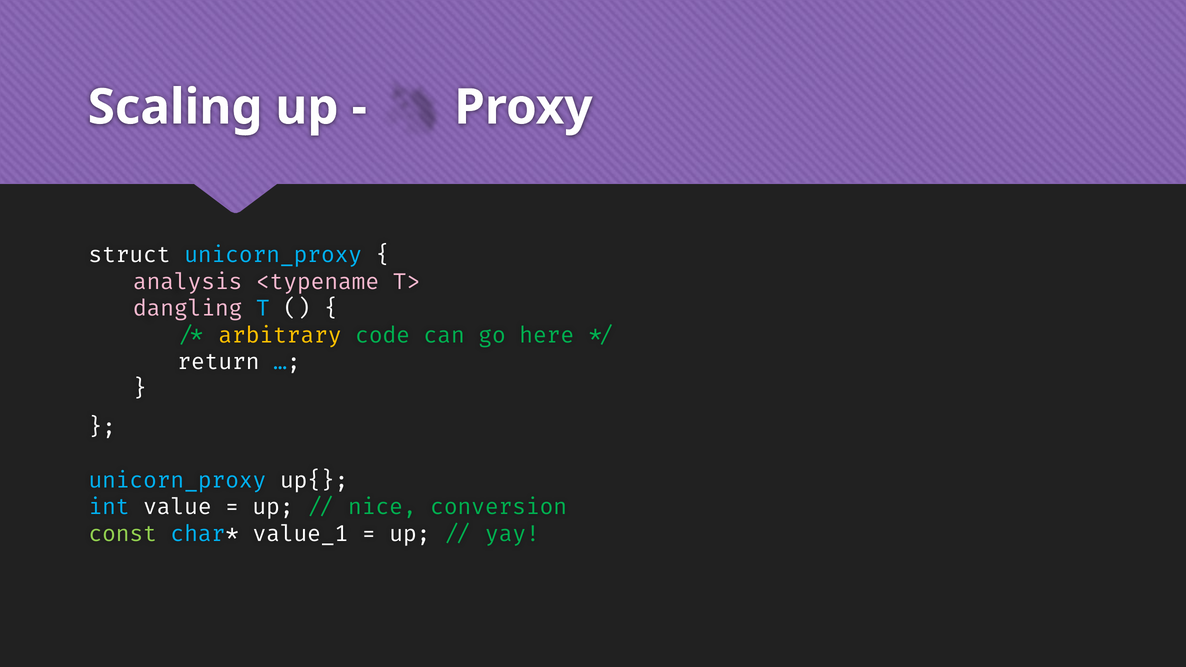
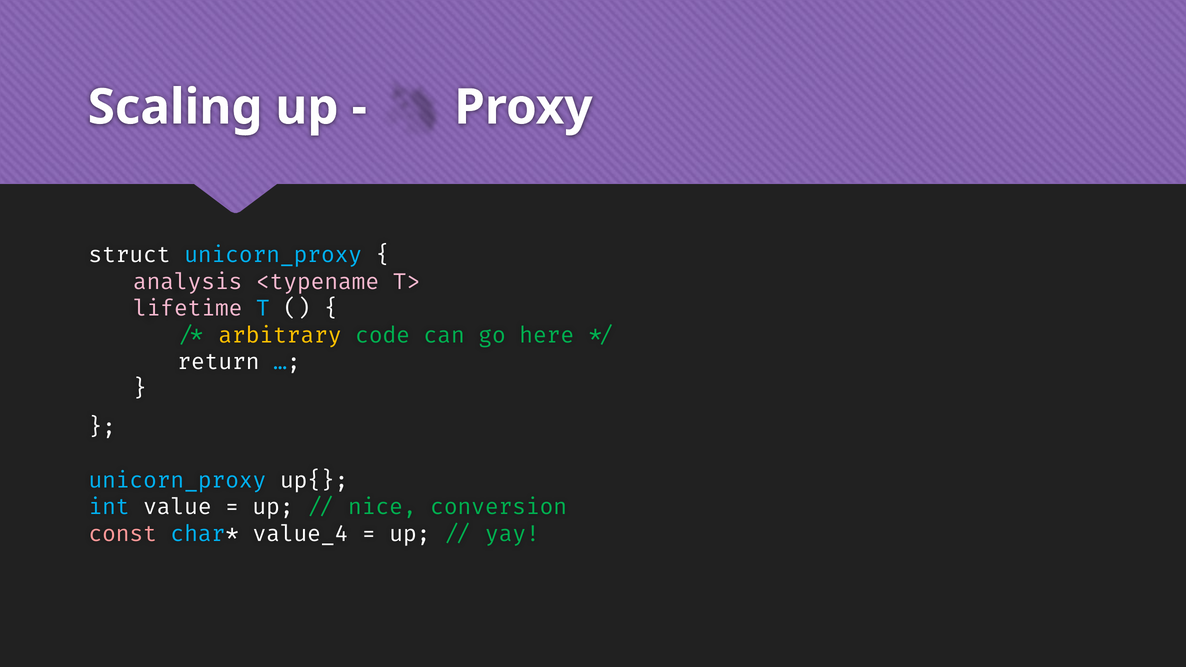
dangling: dangling -> lifetime (188, 309)
const colour: light green -> pink (123, 534)
value_1: value_1 -> value_4 (300, 534)
